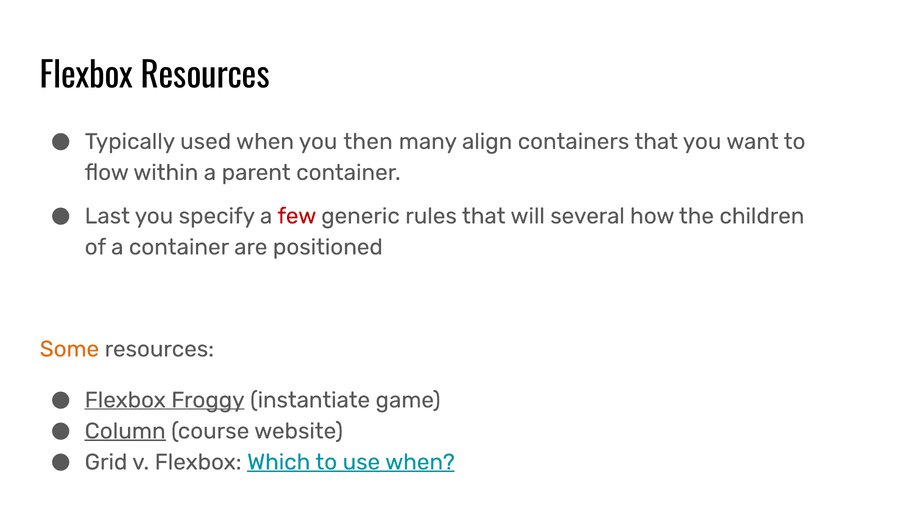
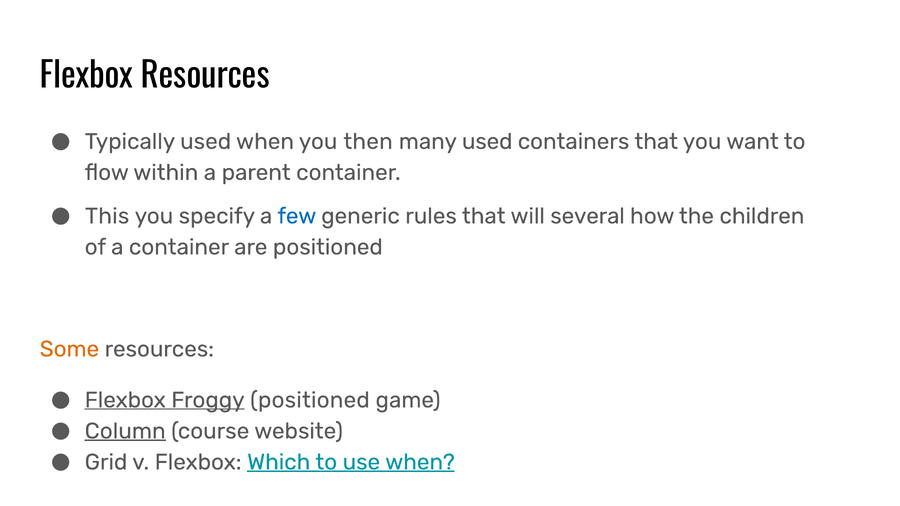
many align: align -> used (487, 142)
Last: Last -> This (107, 216)
few colour: red -> blue (297, 216)
Froggy instantiate: instantiate -> positioned (310, 400)
